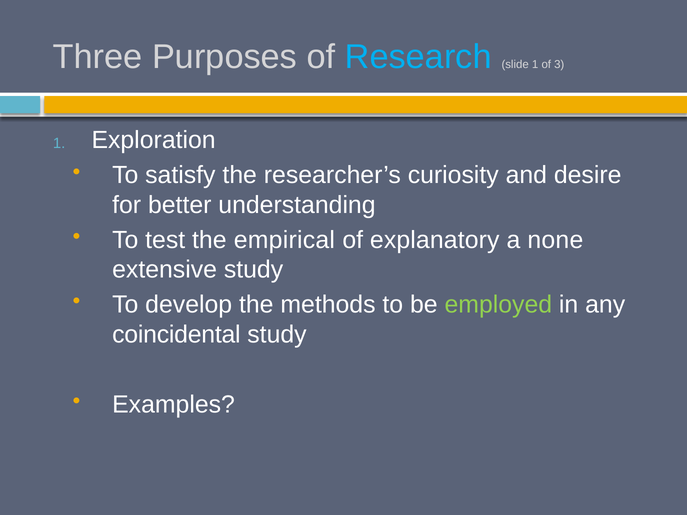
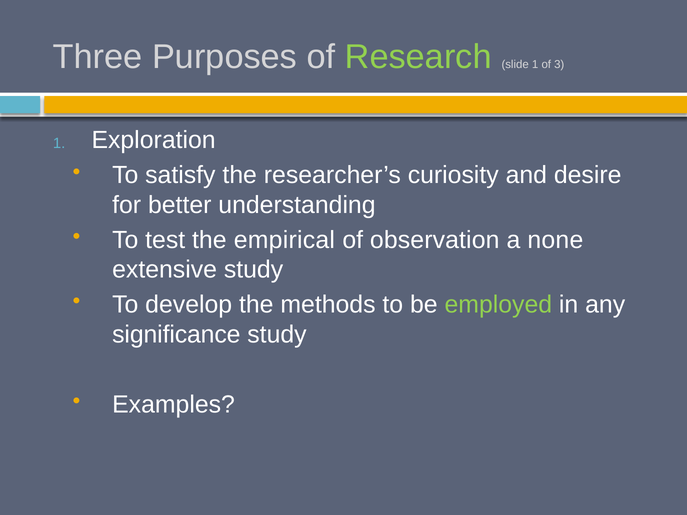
Research colour: light blue -> light green (418, 57)
explanatory: explanatory -> observation (435, 240)
coincidental: coincidental -> significance (176, 335)
